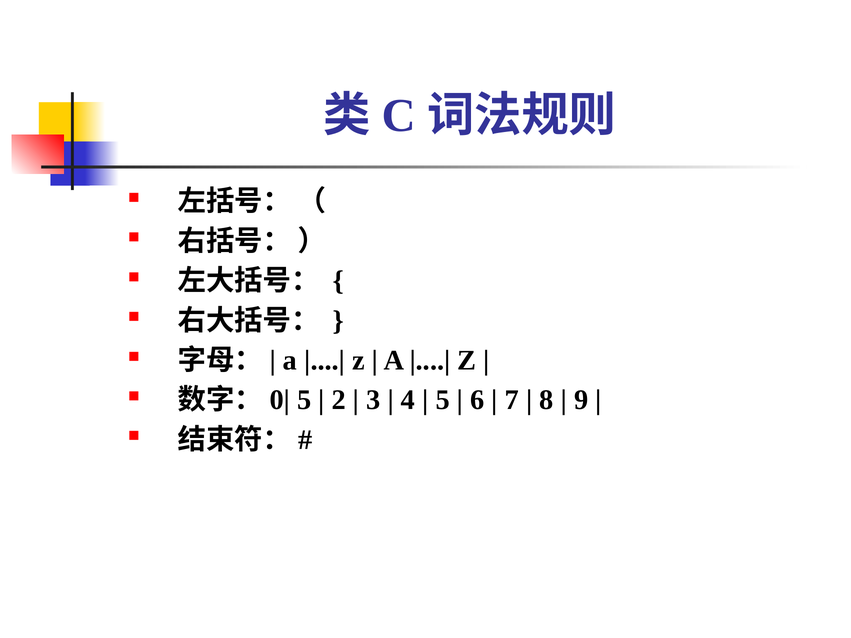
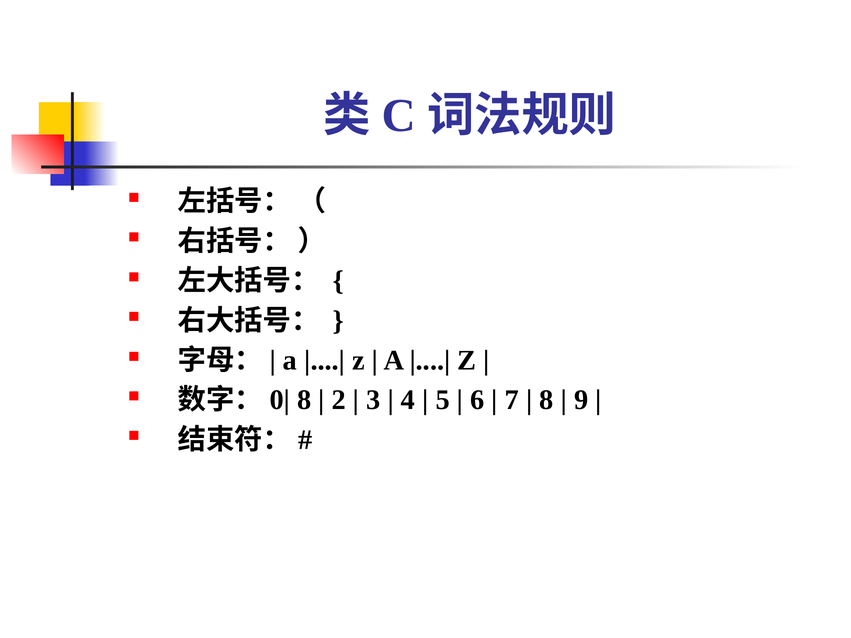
5: 5 -> 8 (304, 400)
